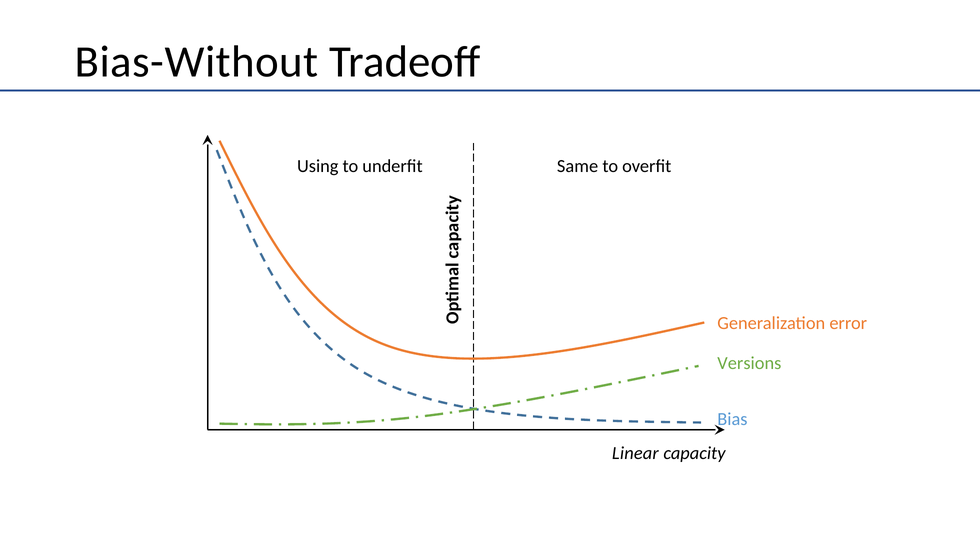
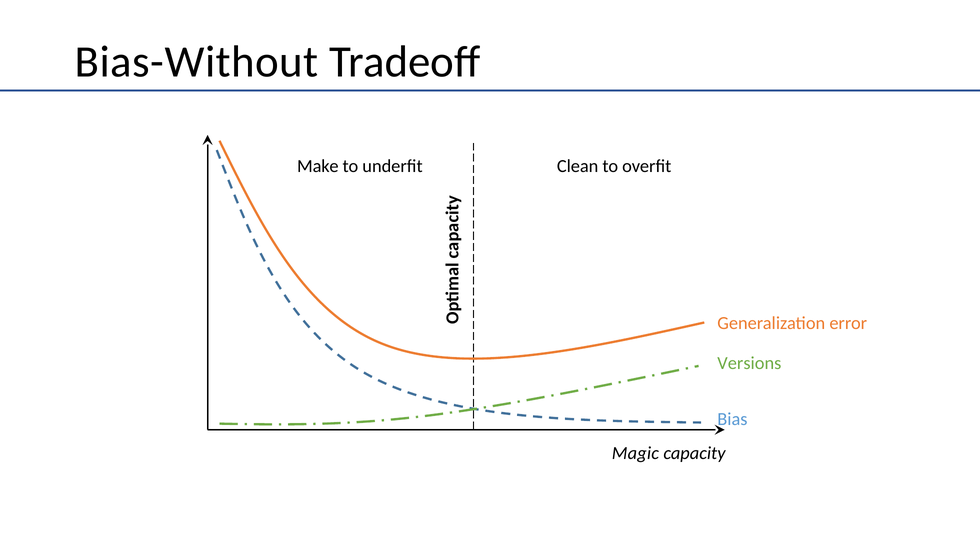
Using: Using -> Make (318, 166)
Same: Same -> Clean (578, 166)
Linear: Linear -> Magic (635, 452)
